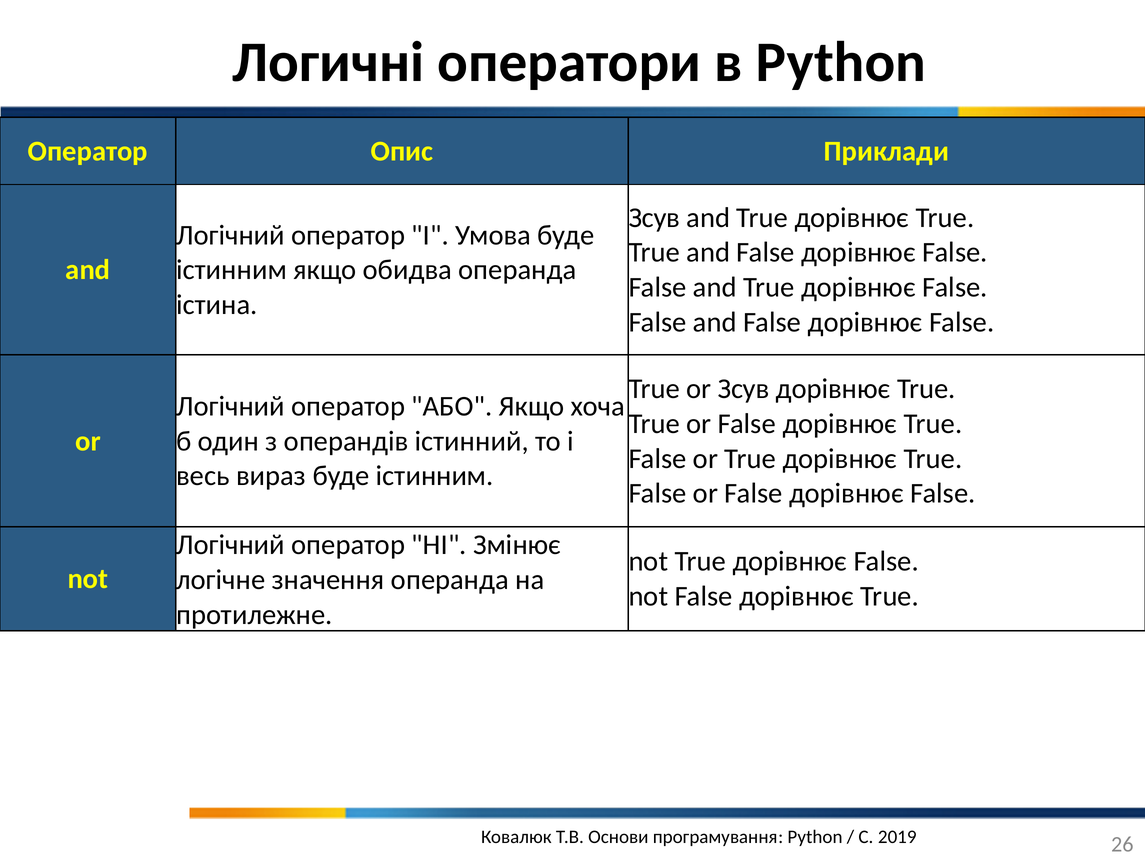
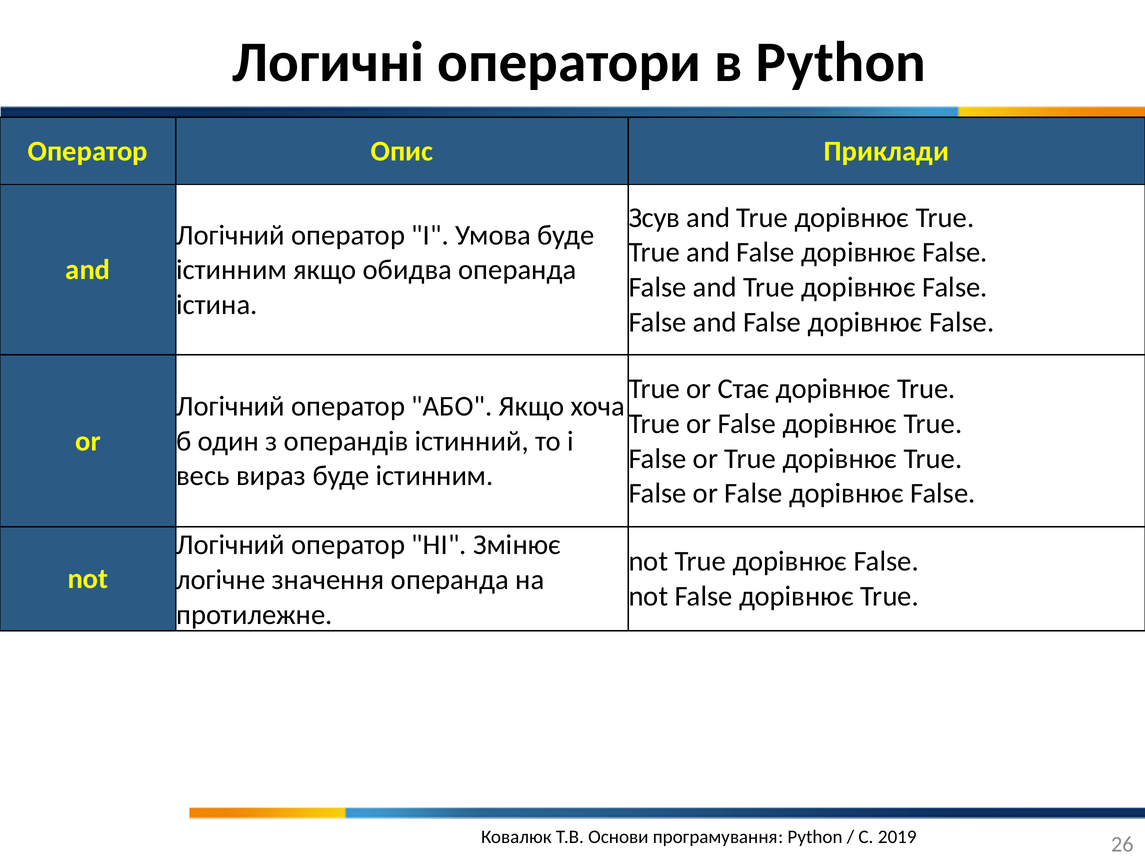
or Зсув: Зсув -> Стає (744, 389)
